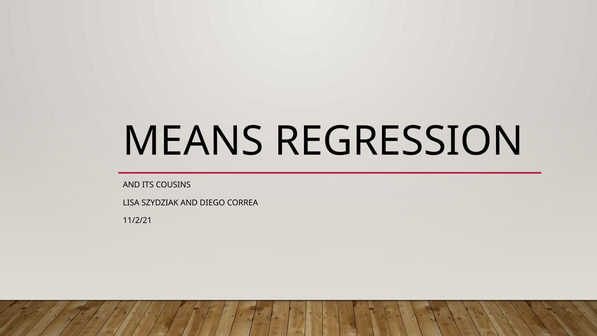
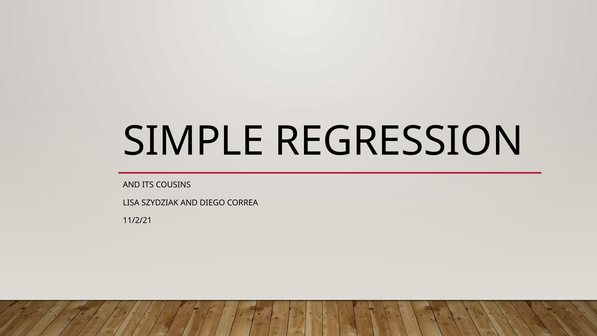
MEANS: MEANS -> SIMPLE (194, 141)
